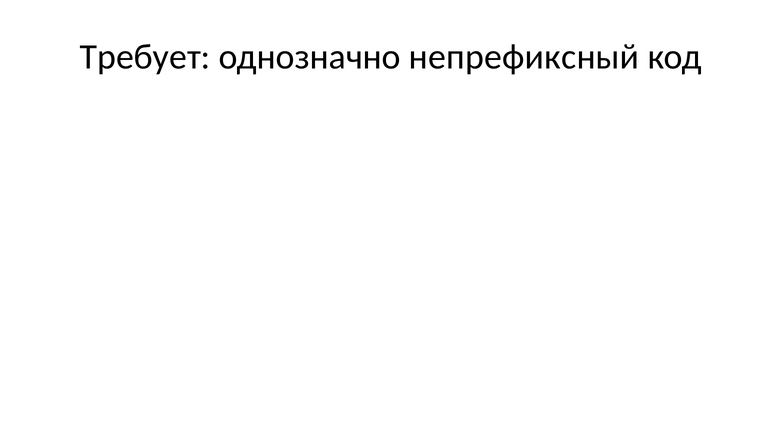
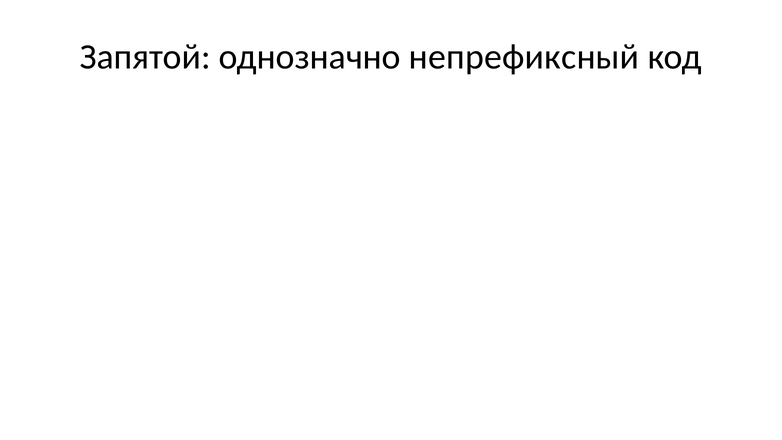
Требует: Требует -> Запятой (145, 57)
